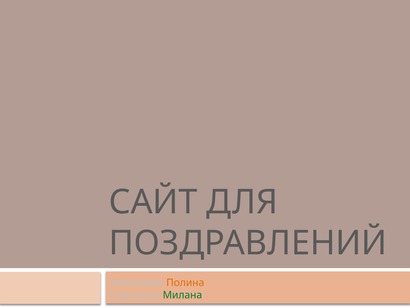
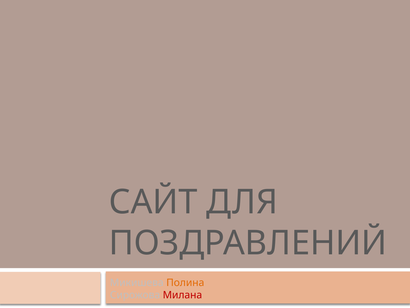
Милана colour: green -> red (182, 294)
